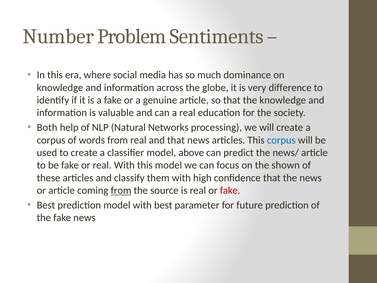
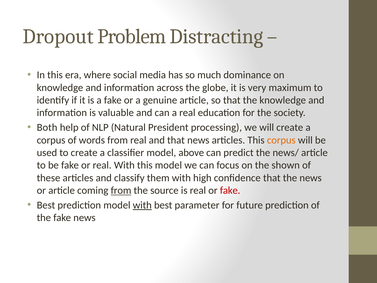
Number: Number -> Dropout (58, 36)
Sentiments: Sentiments -> Distracting (217, 36)
difference: difference -> maximum (290, 87)
Networks: Networks -> President (168, 127)
corpus colour: blue -> orange (281, 140)
with underline: none -> present (142, 205)
